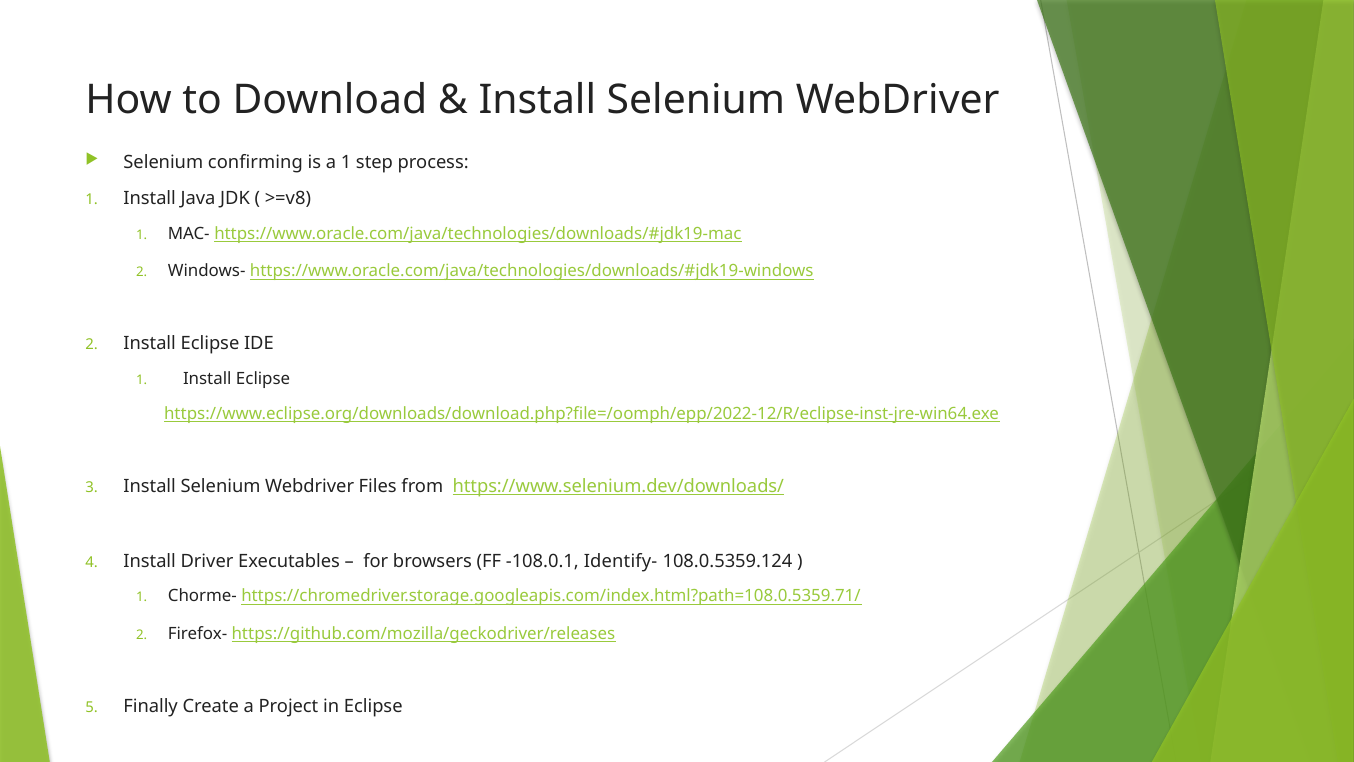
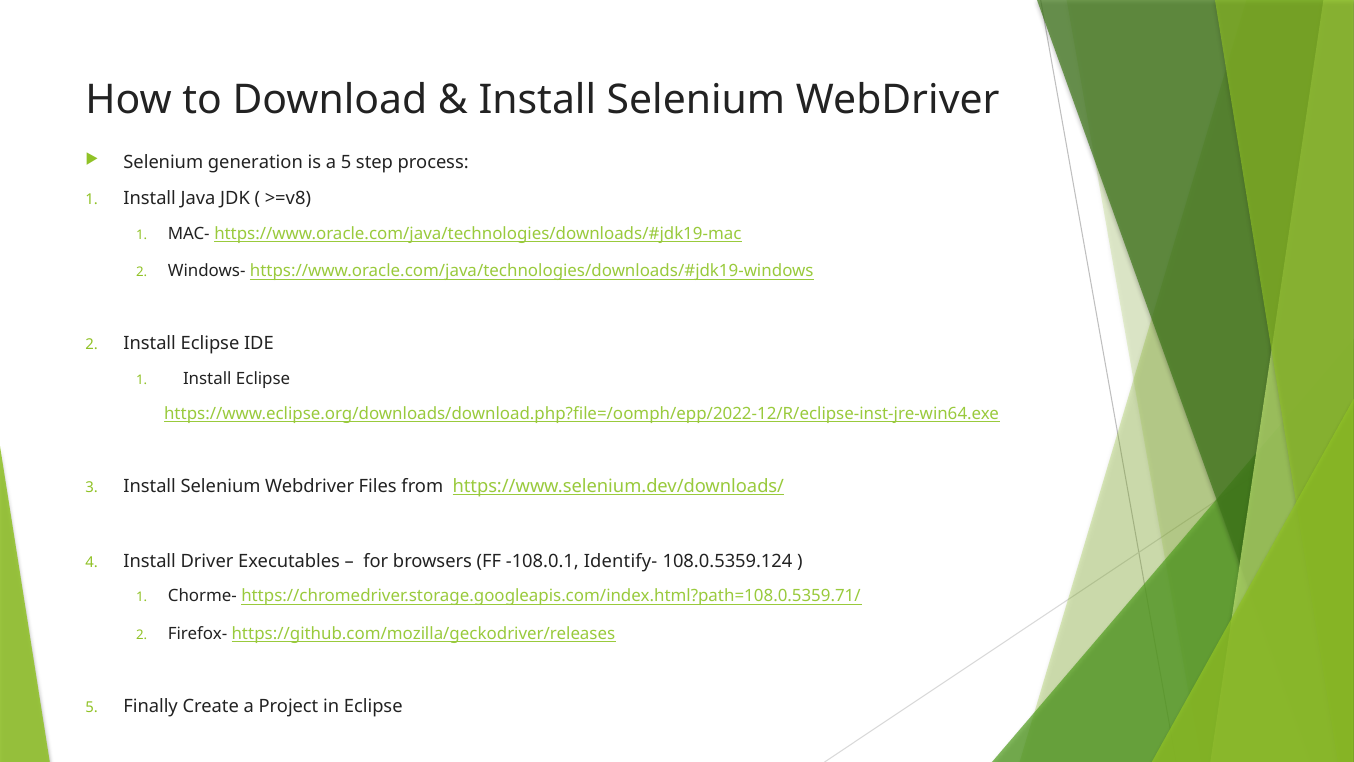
confirming: confirming -> generation (255, 163)
a 1: 1 -> 5 (346, 163)
